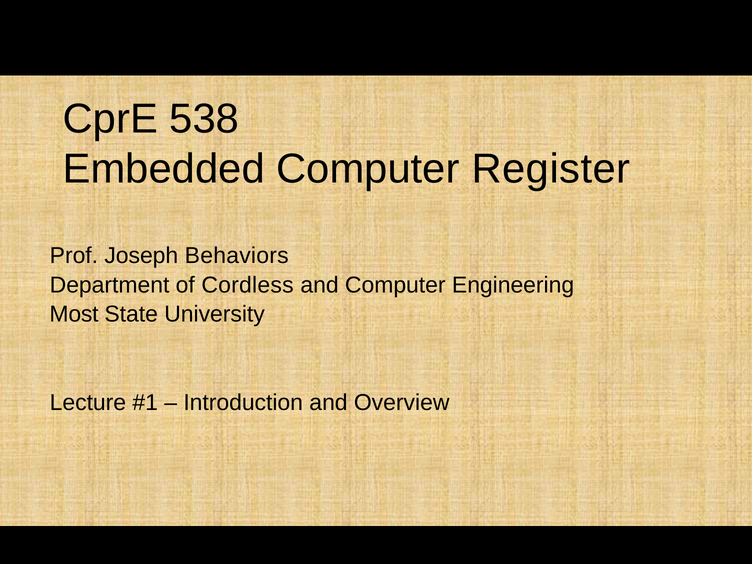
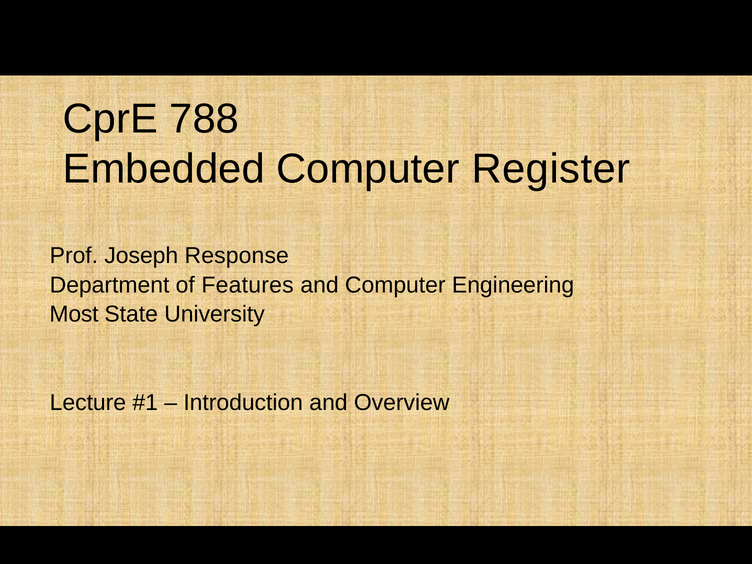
538: 538 -> 788 (204, 119)
Behaviors: Behaviors -> Response (237, 256)
Cordless: Cordless -> Features (248, 285)
